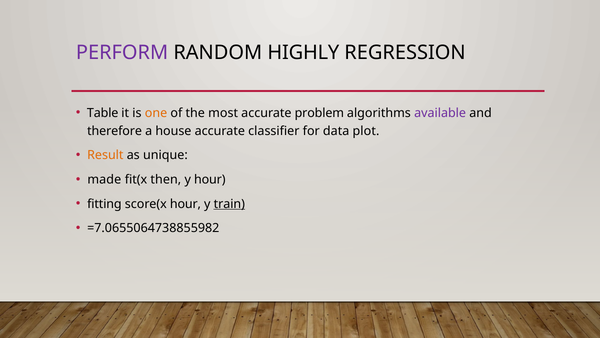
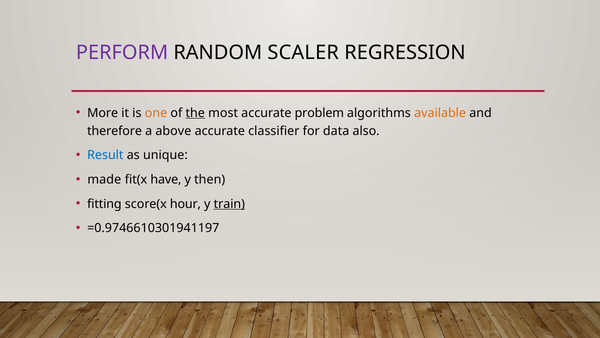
HIGHLY: HIGHLY -> SCALER (303, 53)
Table: Table -> More (103, 113)
the underline: none -> present (195, 113)
available colour: purple -> orange (440, 113)
house: house -> above (173, 131)
plot: plot -> also (366, 131)
Result colour: orange -> blue (105, 155)
then: then -> have (166, 179)
y hour: hour -> then (210, 179)
=7.0655064738855982: =7.0655064738855982 -> =0.9746610301941197 (153, 228)
